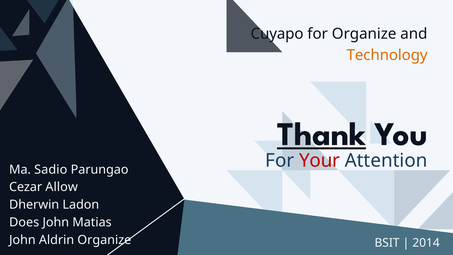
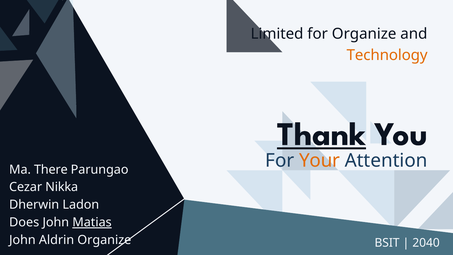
Cuyapo: Cuyapo -> Limited (277, 34)
Your colour: red -> orange (320, 161)
Sadio: Sadio -> There (51, 169)
Allow: Allow -> Nikka (62, 187)
Matias underline: none -> present (92, 222)
2014: 2014 -> 2040 (426, 243)
